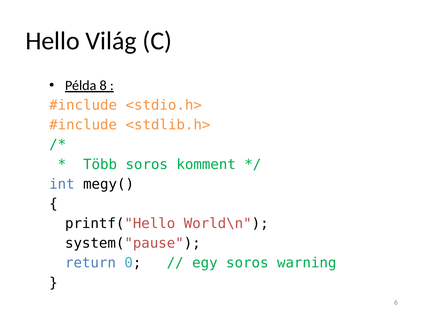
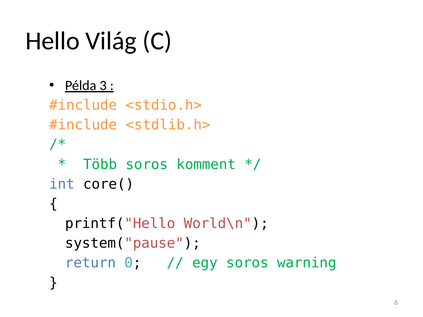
8: 8 -> 3 (103, 86)
megy(: megy( -> core( (109, 184)
